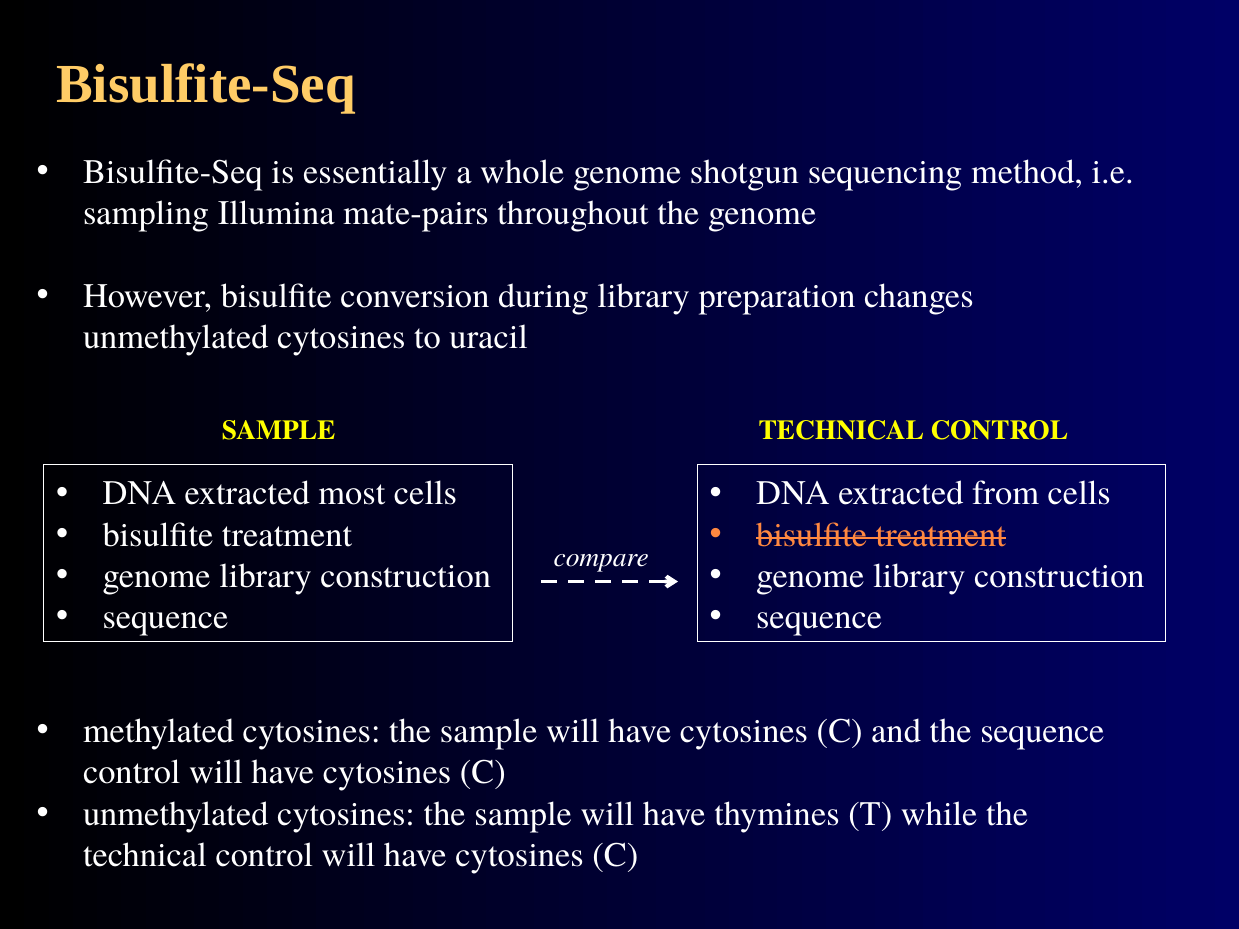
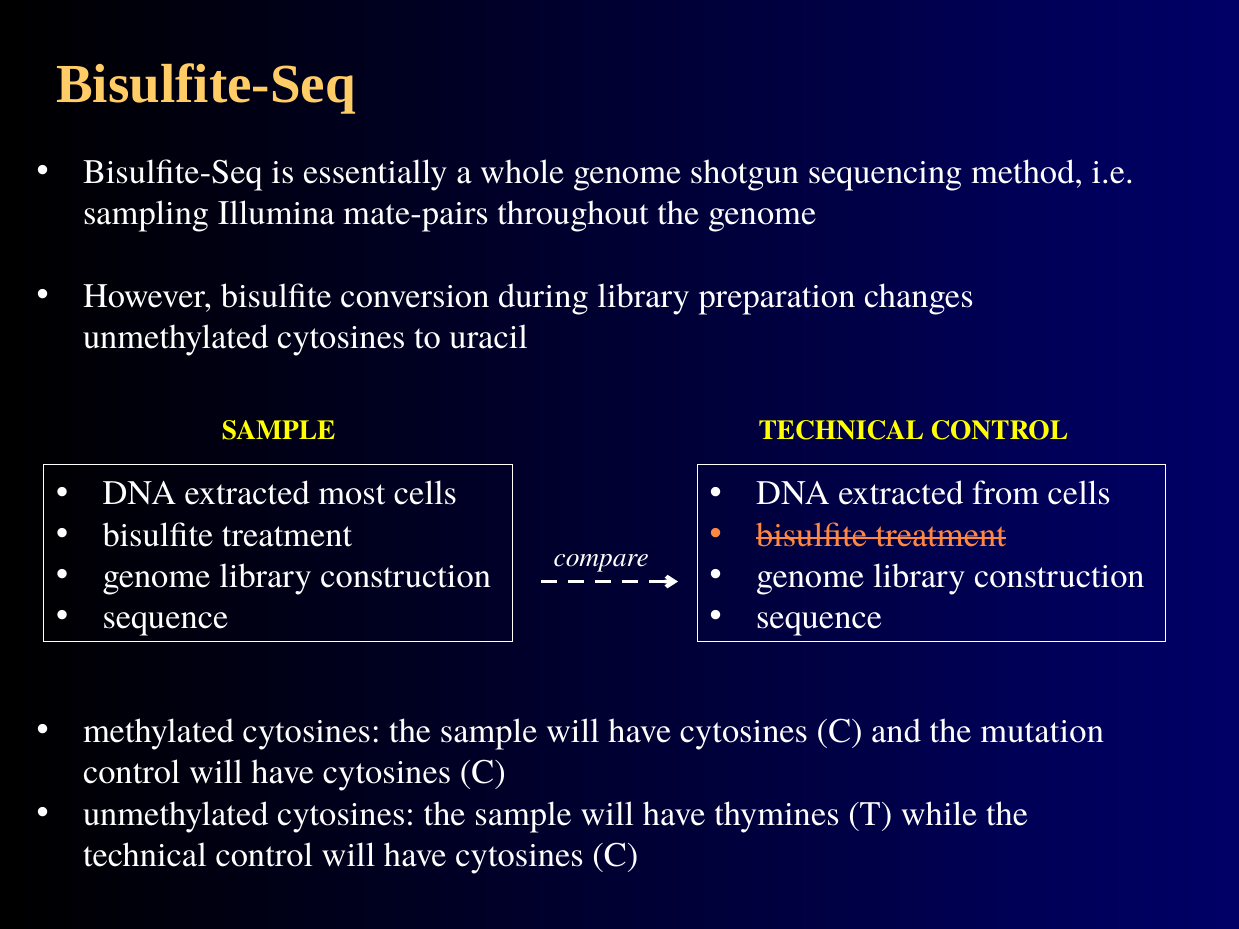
the sequence: sequence -> mutation (1042, 731)
